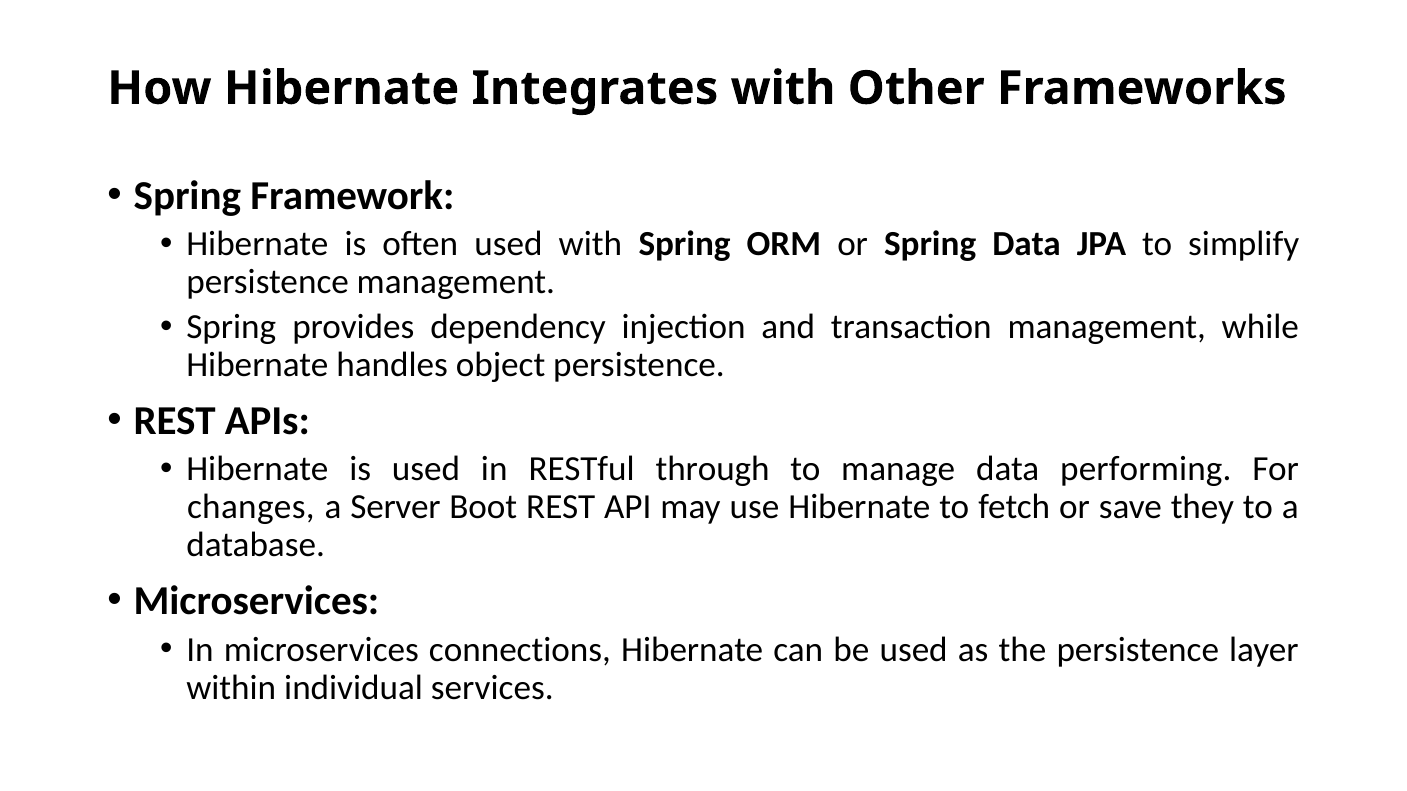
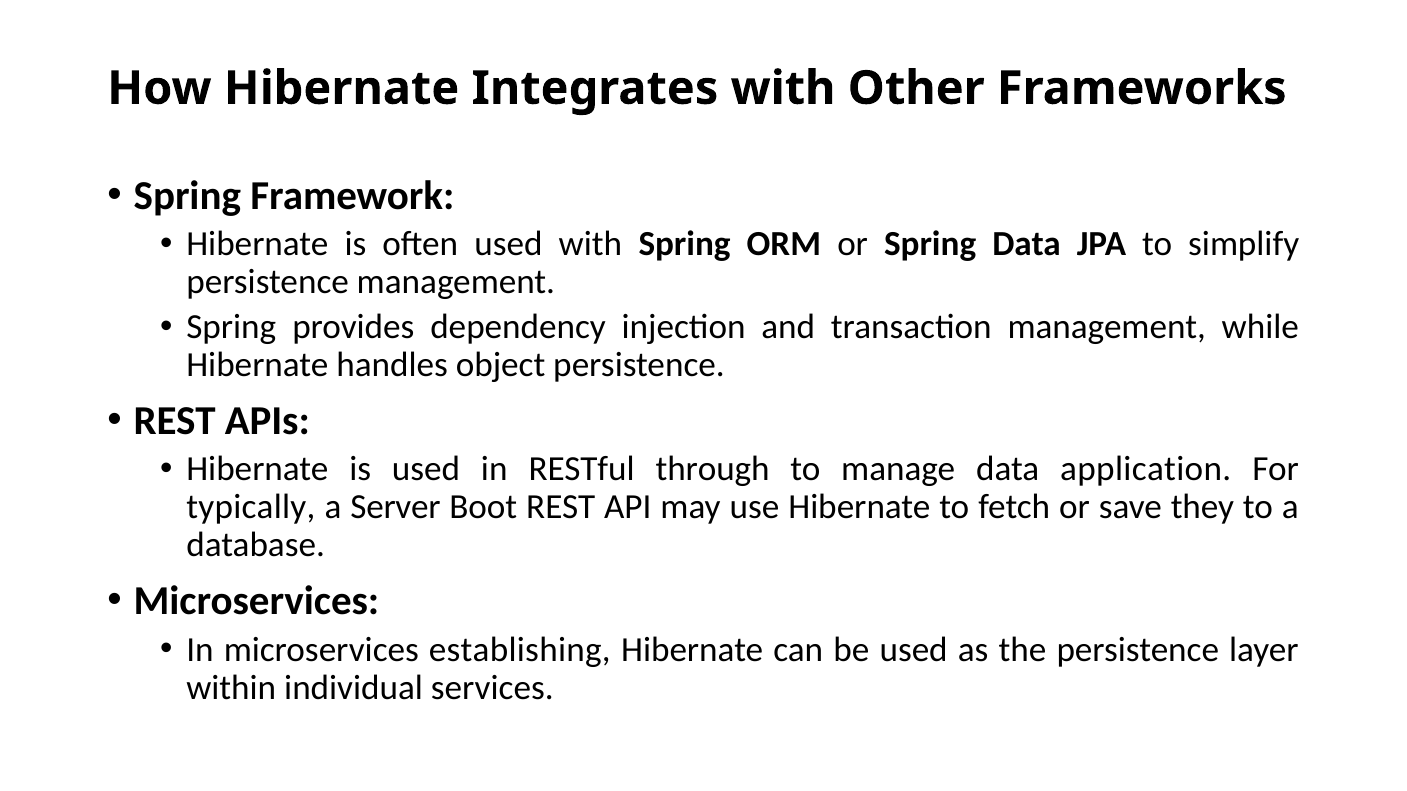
performing: performing -> application (1146, 470)
changes: changes -> typically (251, 508)
connections: connections -> establishing (520, 650)
